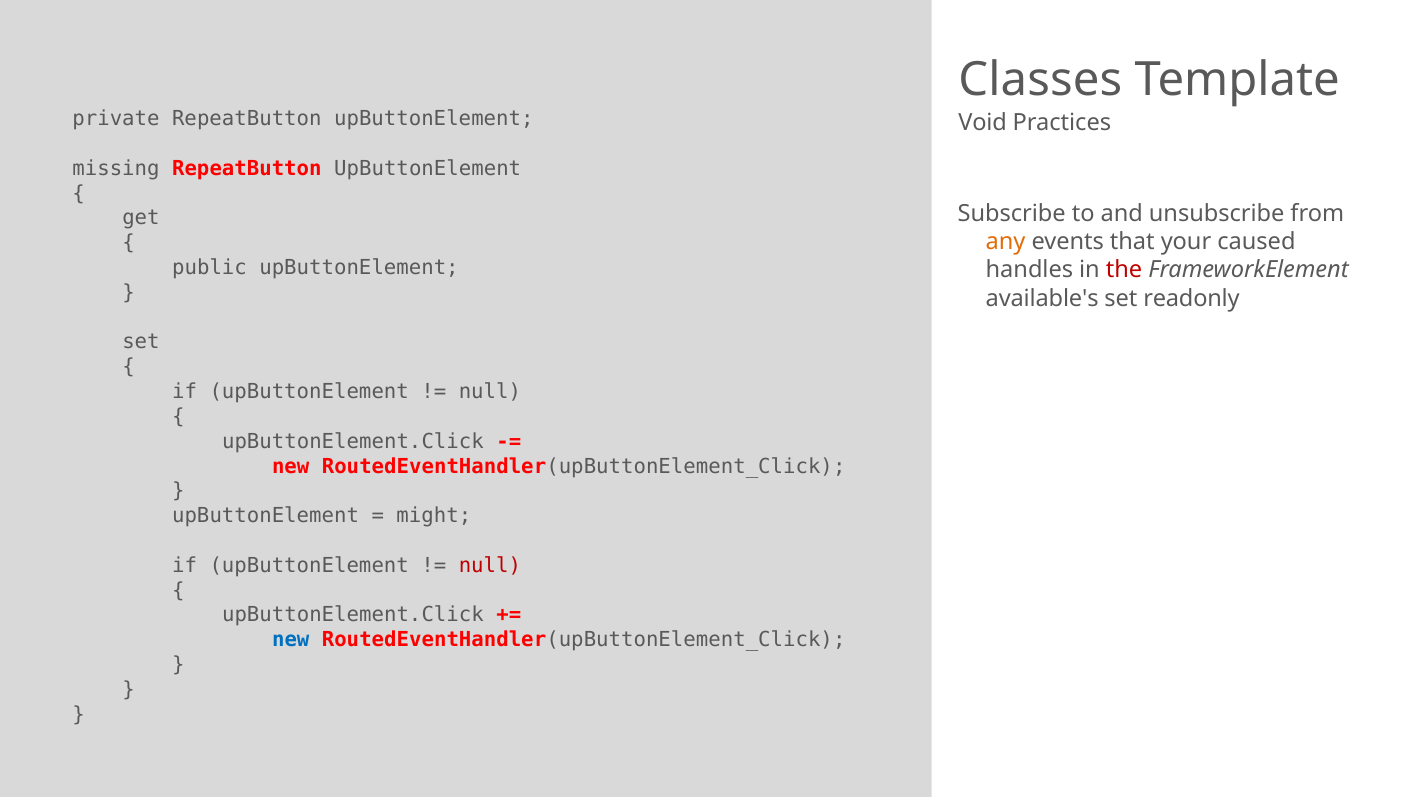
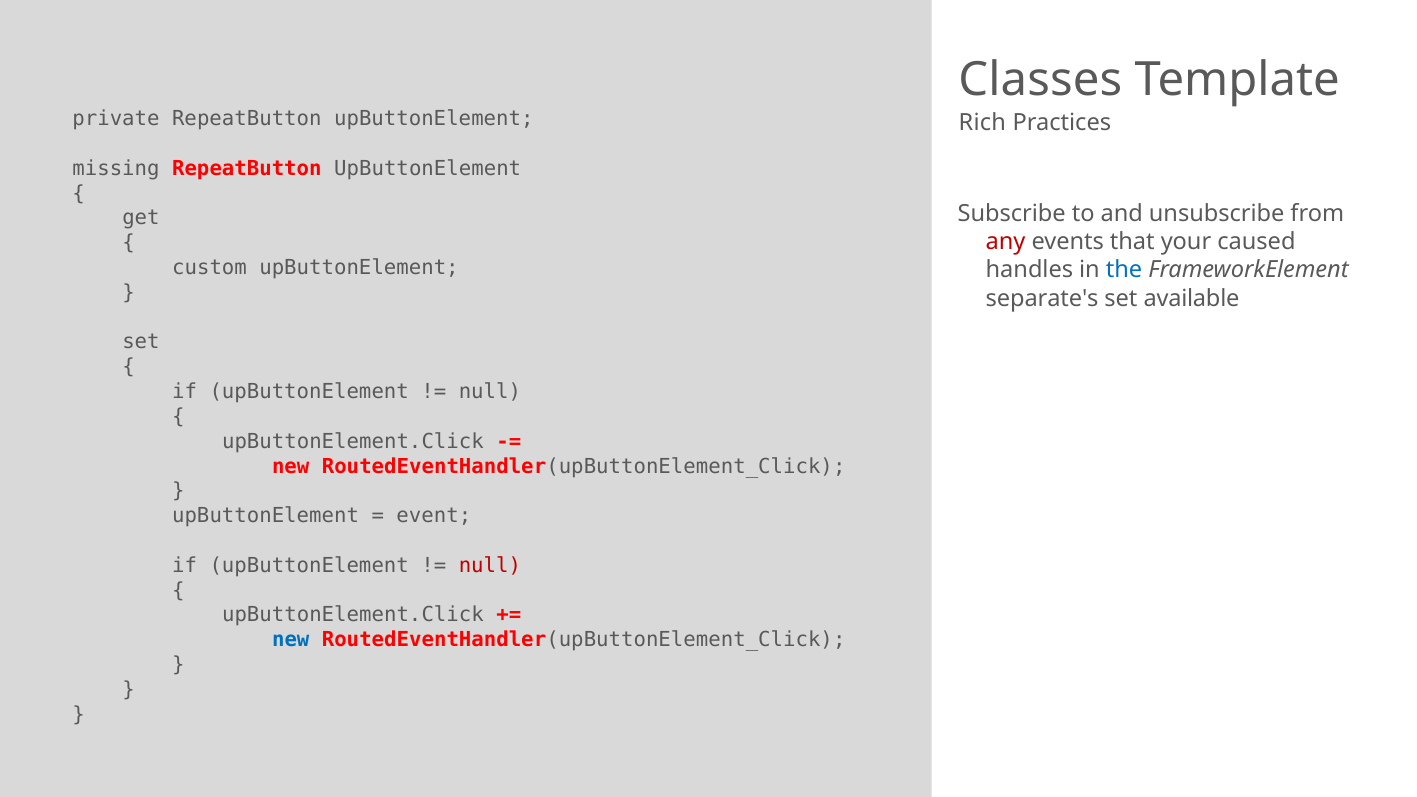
Void: Void -> Rich (982, 123)
any colour: orange -> red (1006, 242)
public: public -> custom (210, 268)
the colour: red -> blue (1124, 270)
available's: available's -> separate's (1042, 298)
readonly: readonly -> available (1191, 298)
might: might -> event (434, 516)
